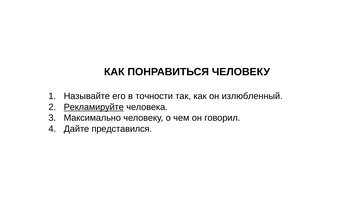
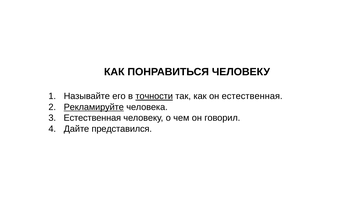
точности underline: none -> present (154, 96)
он излюбленный: излюбленный -> естественная (252, 96)
Максимально: Максимально -> Естественная (92, 118)
